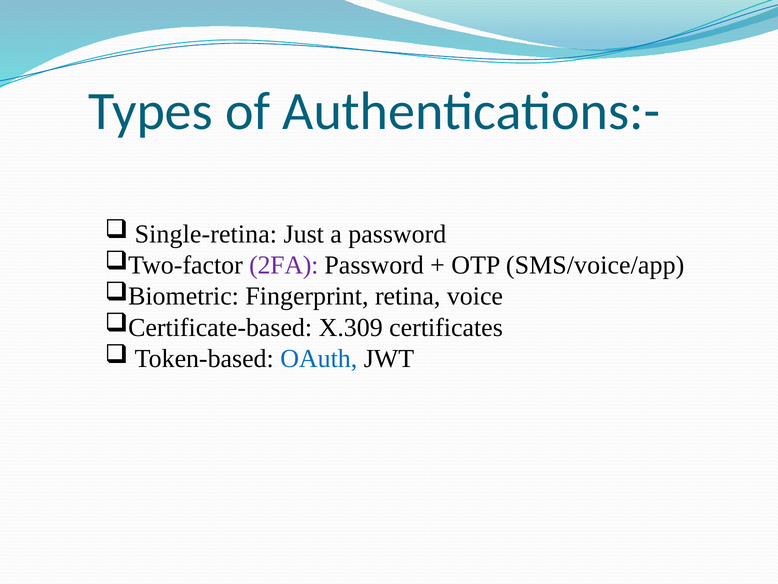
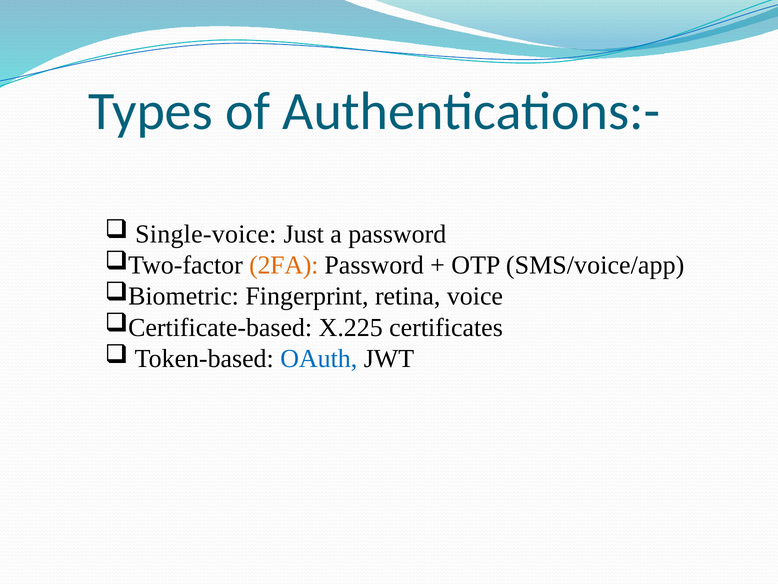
Single-retina: Single-retina -> Single-voice (206, 234)
2FA colour: purple -> orange (284, 265)
X.309: X.309 -> X.225 (351, 327)
